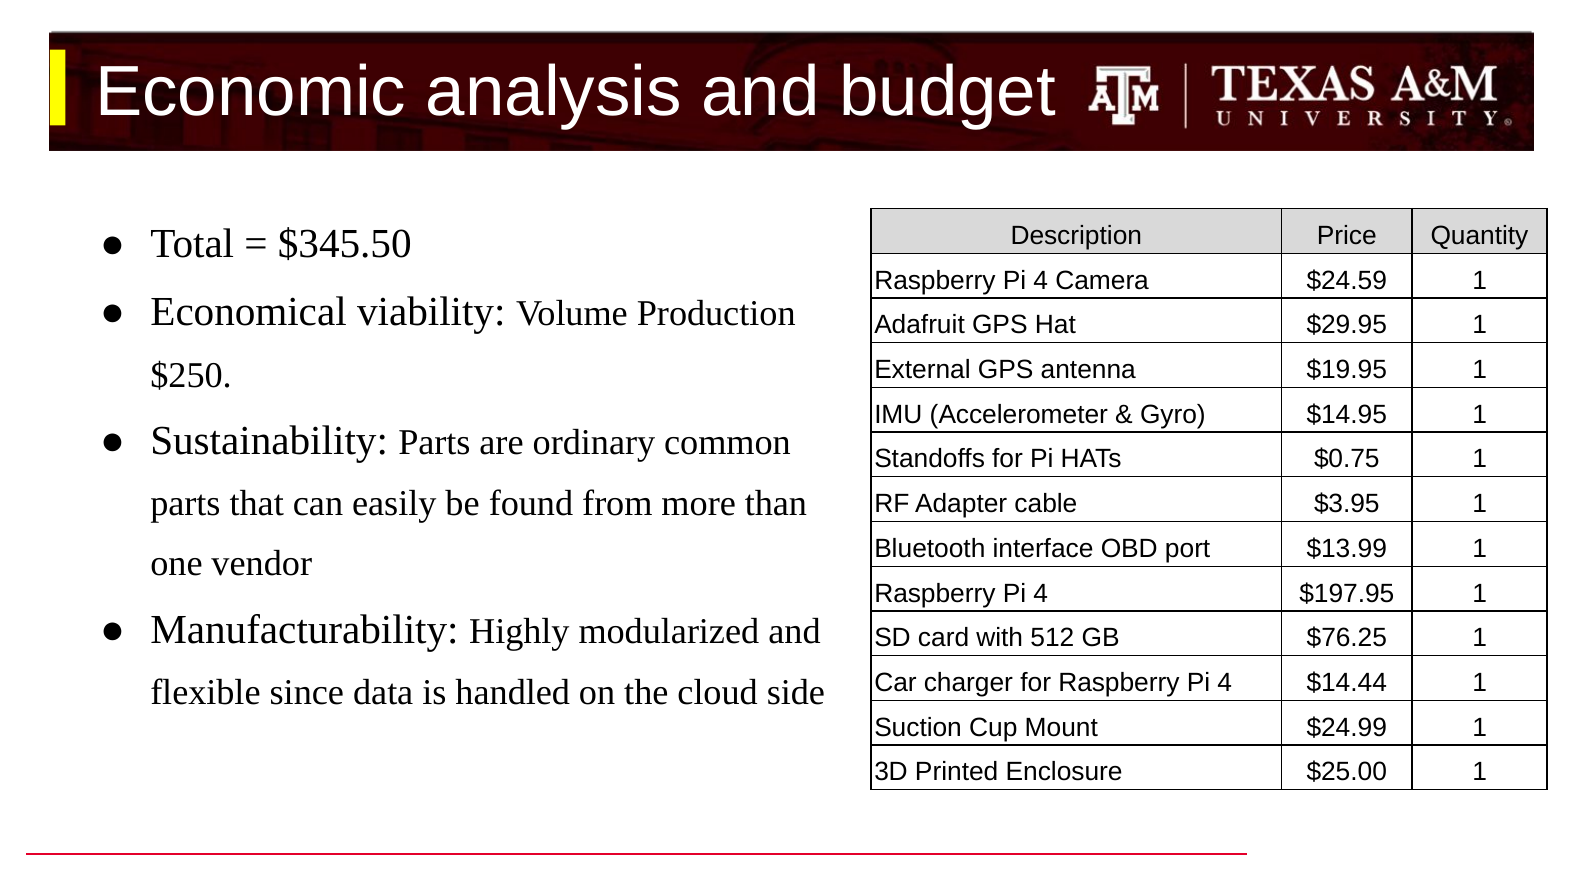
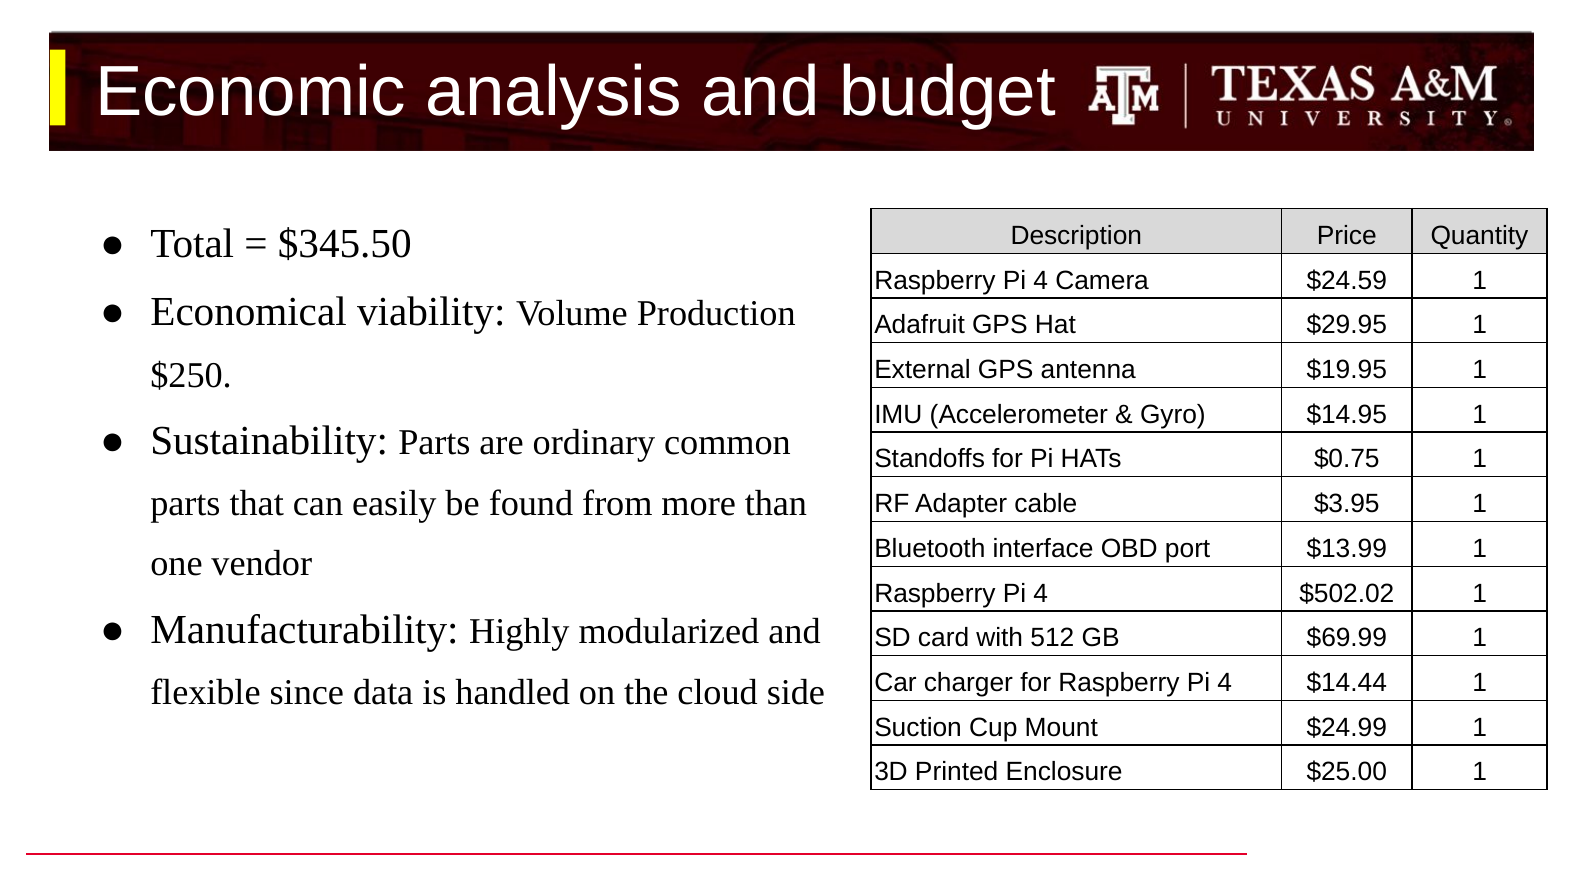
$197.95: $197.95 -> $502.02 (1347, 593)
$76.25: $76.25 -> $69.99 (1347, 638)
